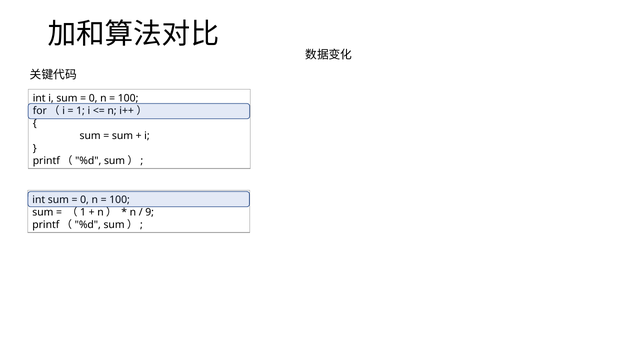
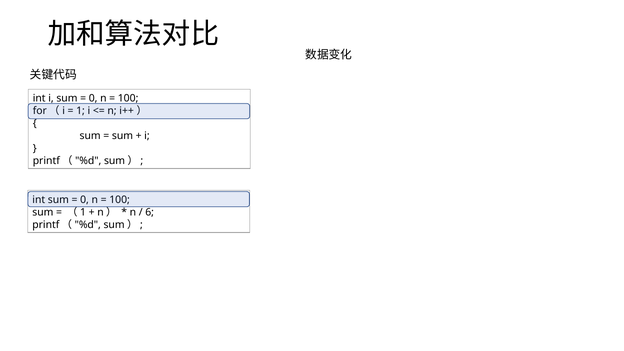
9: 9 -> 6 (150, 212)
